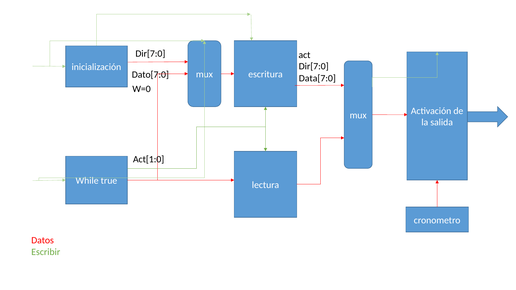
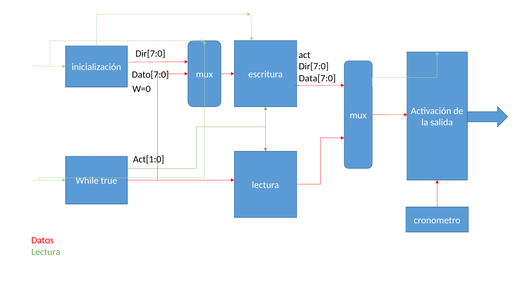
Escribir: Escribir -> Lectura (46, 252)
